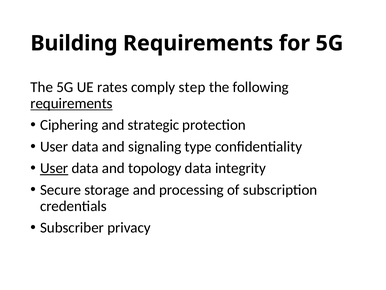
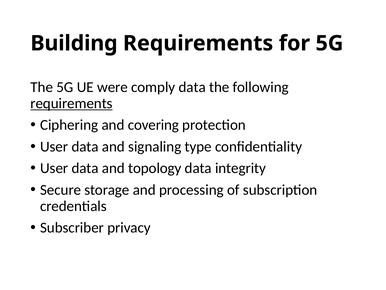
rates: rates -> were (112, 87)
comply step: step -> data (192, 87)
strategic: strategic -> covering (153, 125)
User underline: present -> none (54, 168)
